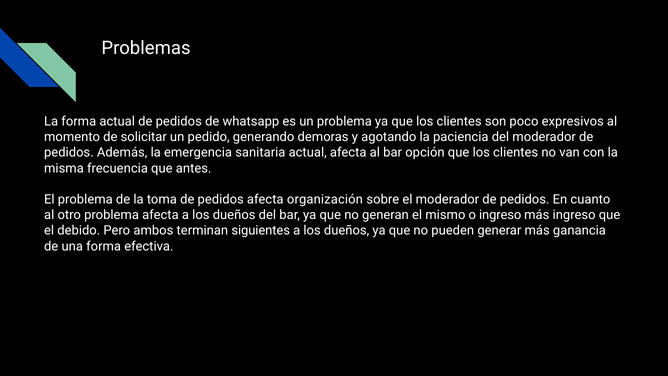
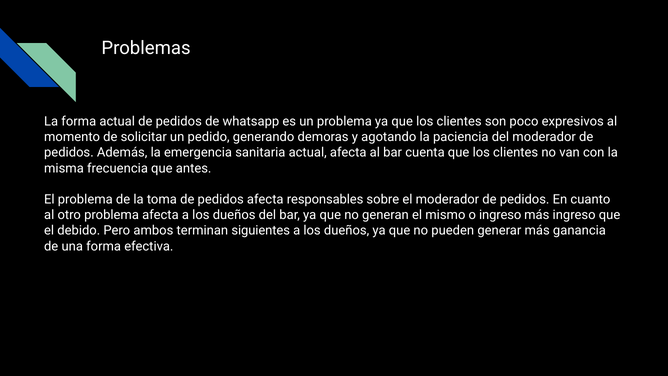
opción: opción -> cuenta (425, 153)
organización: organización -> responsables (325, 199)
